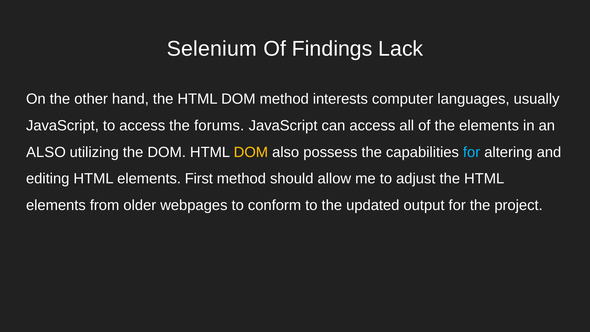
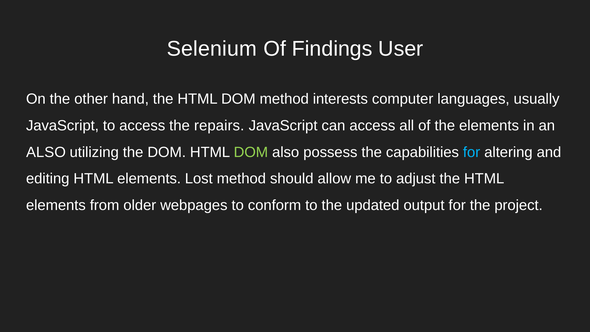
Lack: Lack -> User (401, 49)
forums: forums -> repairs (219, 126)
DOM colour: yellow -> light green (251, 152)
First: First -> Lost (199, 179)
